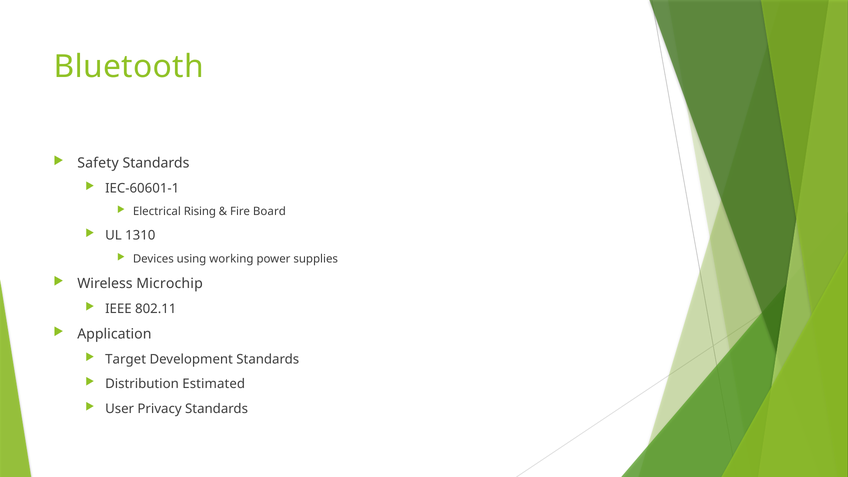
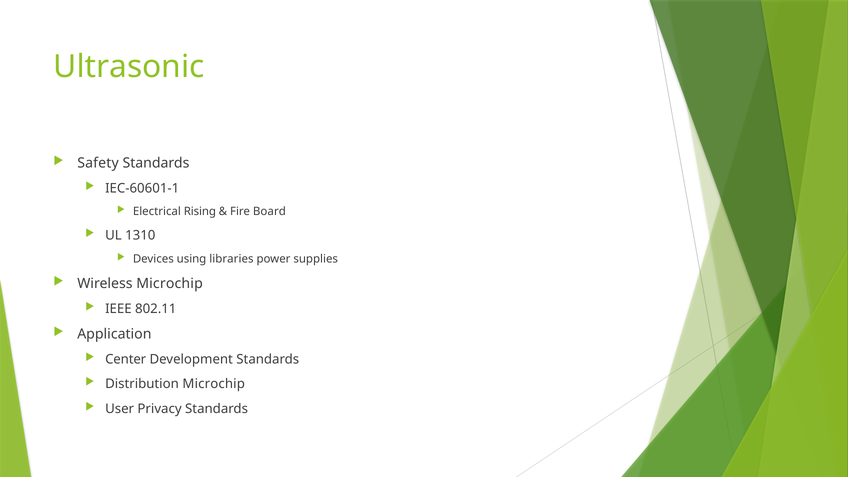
Bluetooth: Bluetooth -> Ultrasonic (129, 67)
working: working -> libraries (231, 259)
Target: Target -> Center (126, 359)
Distribution Estimated: Estimated -> Microchip (214, 384)
